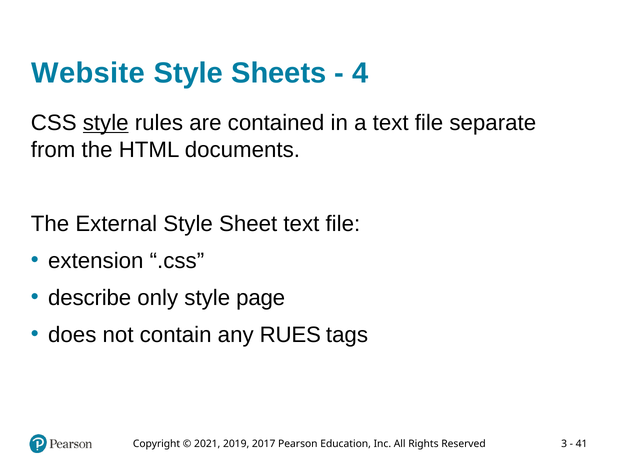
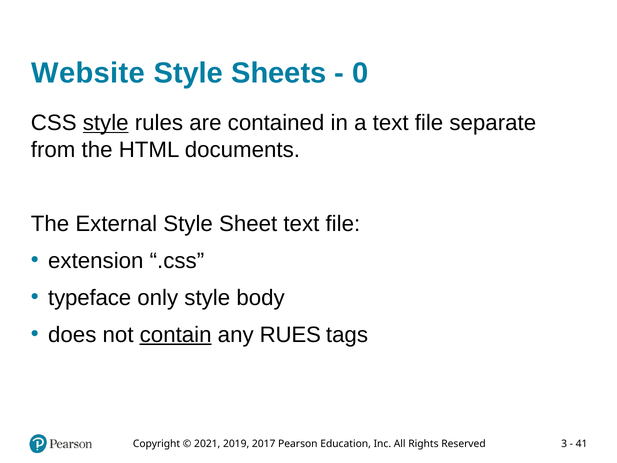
4: 4 -> 0 (360, 73)
describe: describe -> typeface (90, 298)
page: page -> body (261, 298)
contain underline: none -> present (176, 335)
